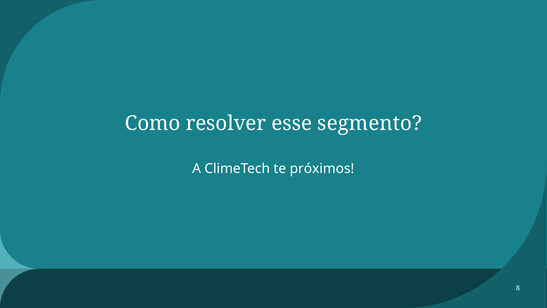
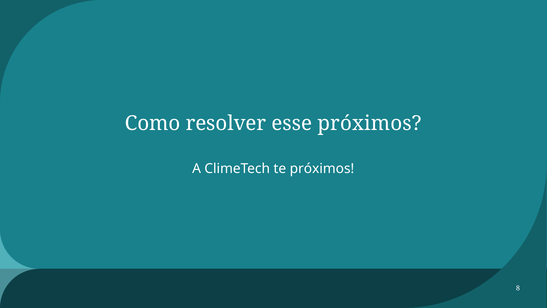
esse segmento: segmento -> próximos (370, 123)
